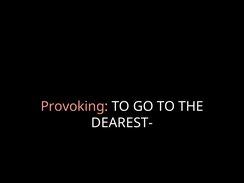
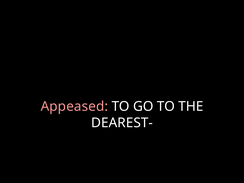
Provoking: Provoking -> Appeased (74, 106)
